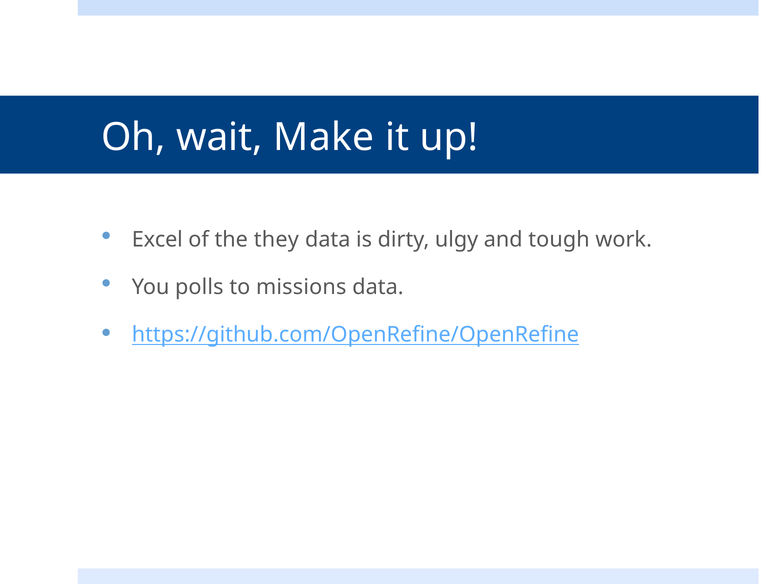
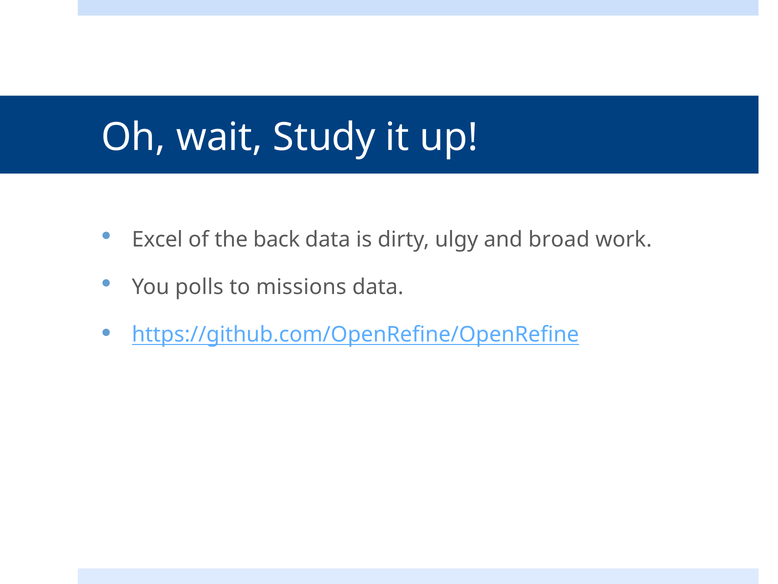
Make: Make -> Study (324, 137)
they: they -> back (277, 239)
tough: tough -> broad (559, 239)
